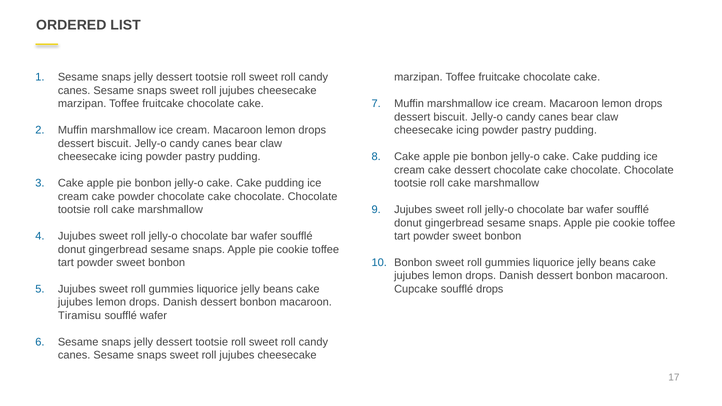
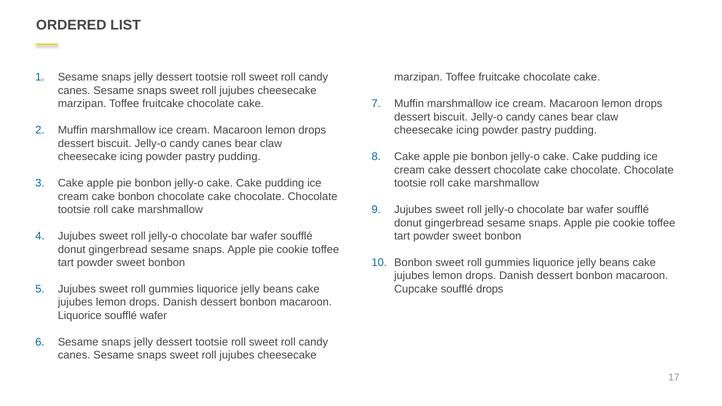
cake powder: powder -> bonbon (136, 196)
Tiramisu: Tiramisu -> Liquorice (80, 316)
